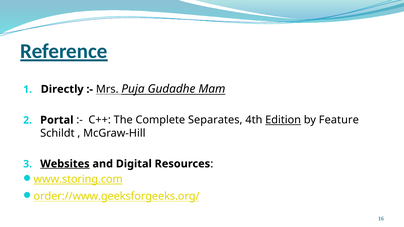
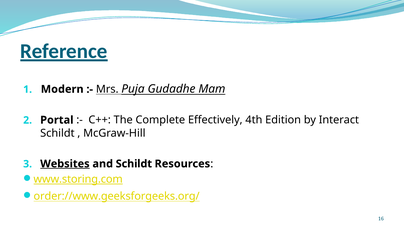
Directly: Directly -> Modern (62, 89)
Separates: Separates -> Effectively (215, 120)
Edition underline: present -> none (283, 120)
Feature: Feature -> Interact (339, 120)
and Digital: Digital -> Schildt (134, 164)
